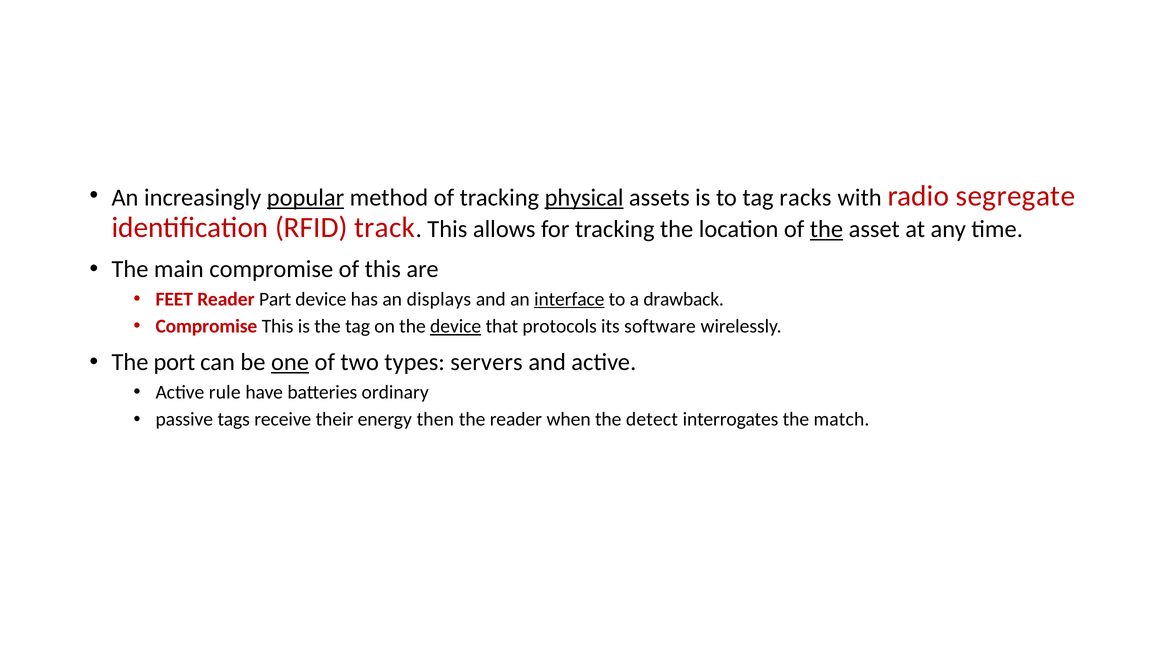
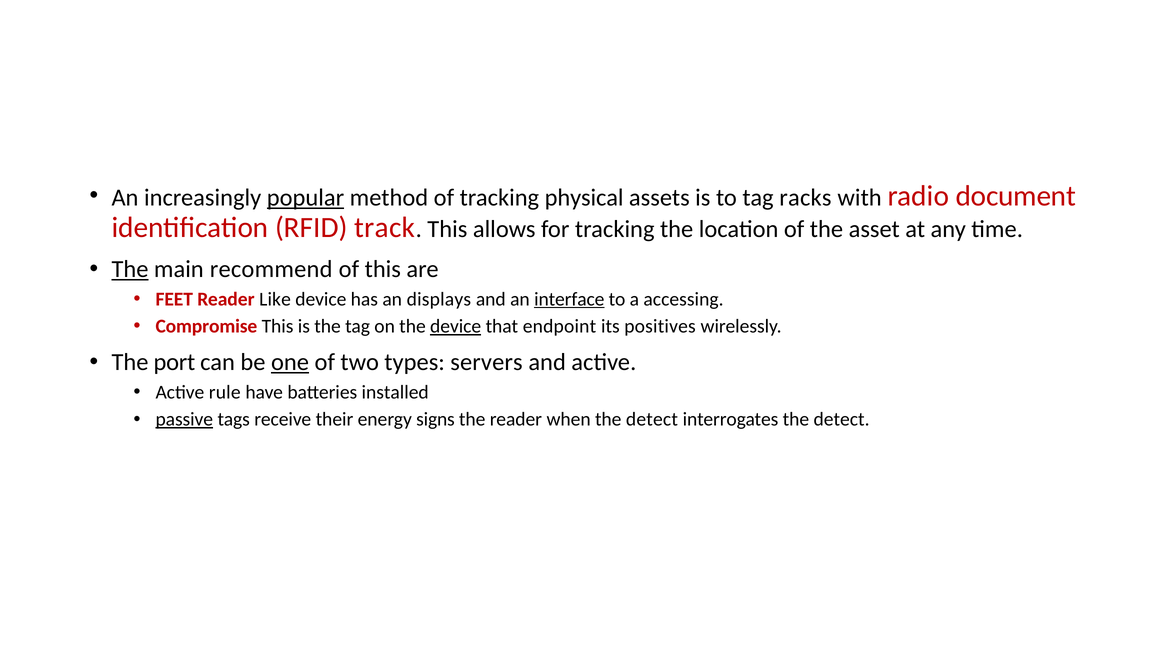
physical underline: present -> none (584, 197)
segregate: segregate -> document (1016, 196)
the underline: present -> none (826, 229)
The underline: none -> present (130, 269)
main compromise: compromise -> recommend (271, 269)
Part: Part -> Like (275, 299)
drawback: drawback -> accessing (684, 299)
protocols: protocols -> endpoint (559, 326)
software: software -> positives (660, 326)
ordinary: ordinary -> installed (395, 392)
passive underline: none -> present (184, 419)
then: then -> signs (436, 419)
interrogates the match: match -> detect (842, 419)
